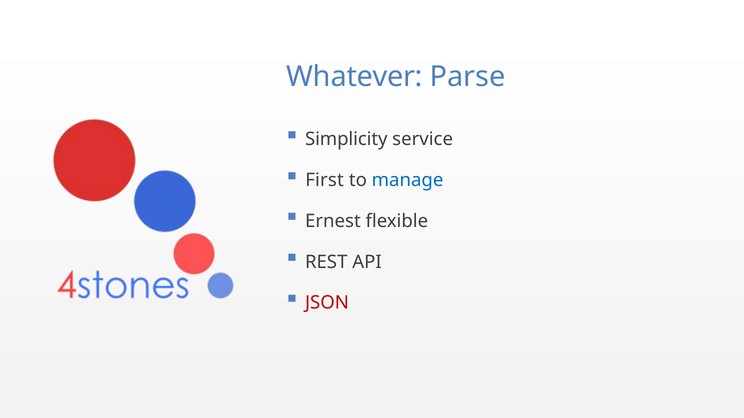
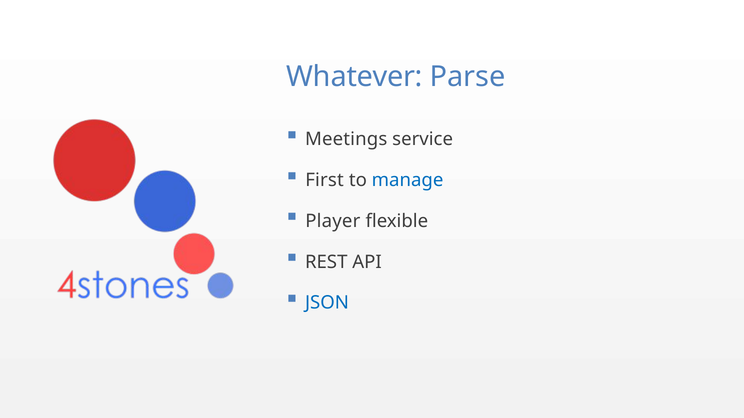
Simplicity: Simplicity -> Meetings (346, 139)
Ernest: Ernest -> Player (333, 221)
JSON colour: red -> blue (327, 303)
